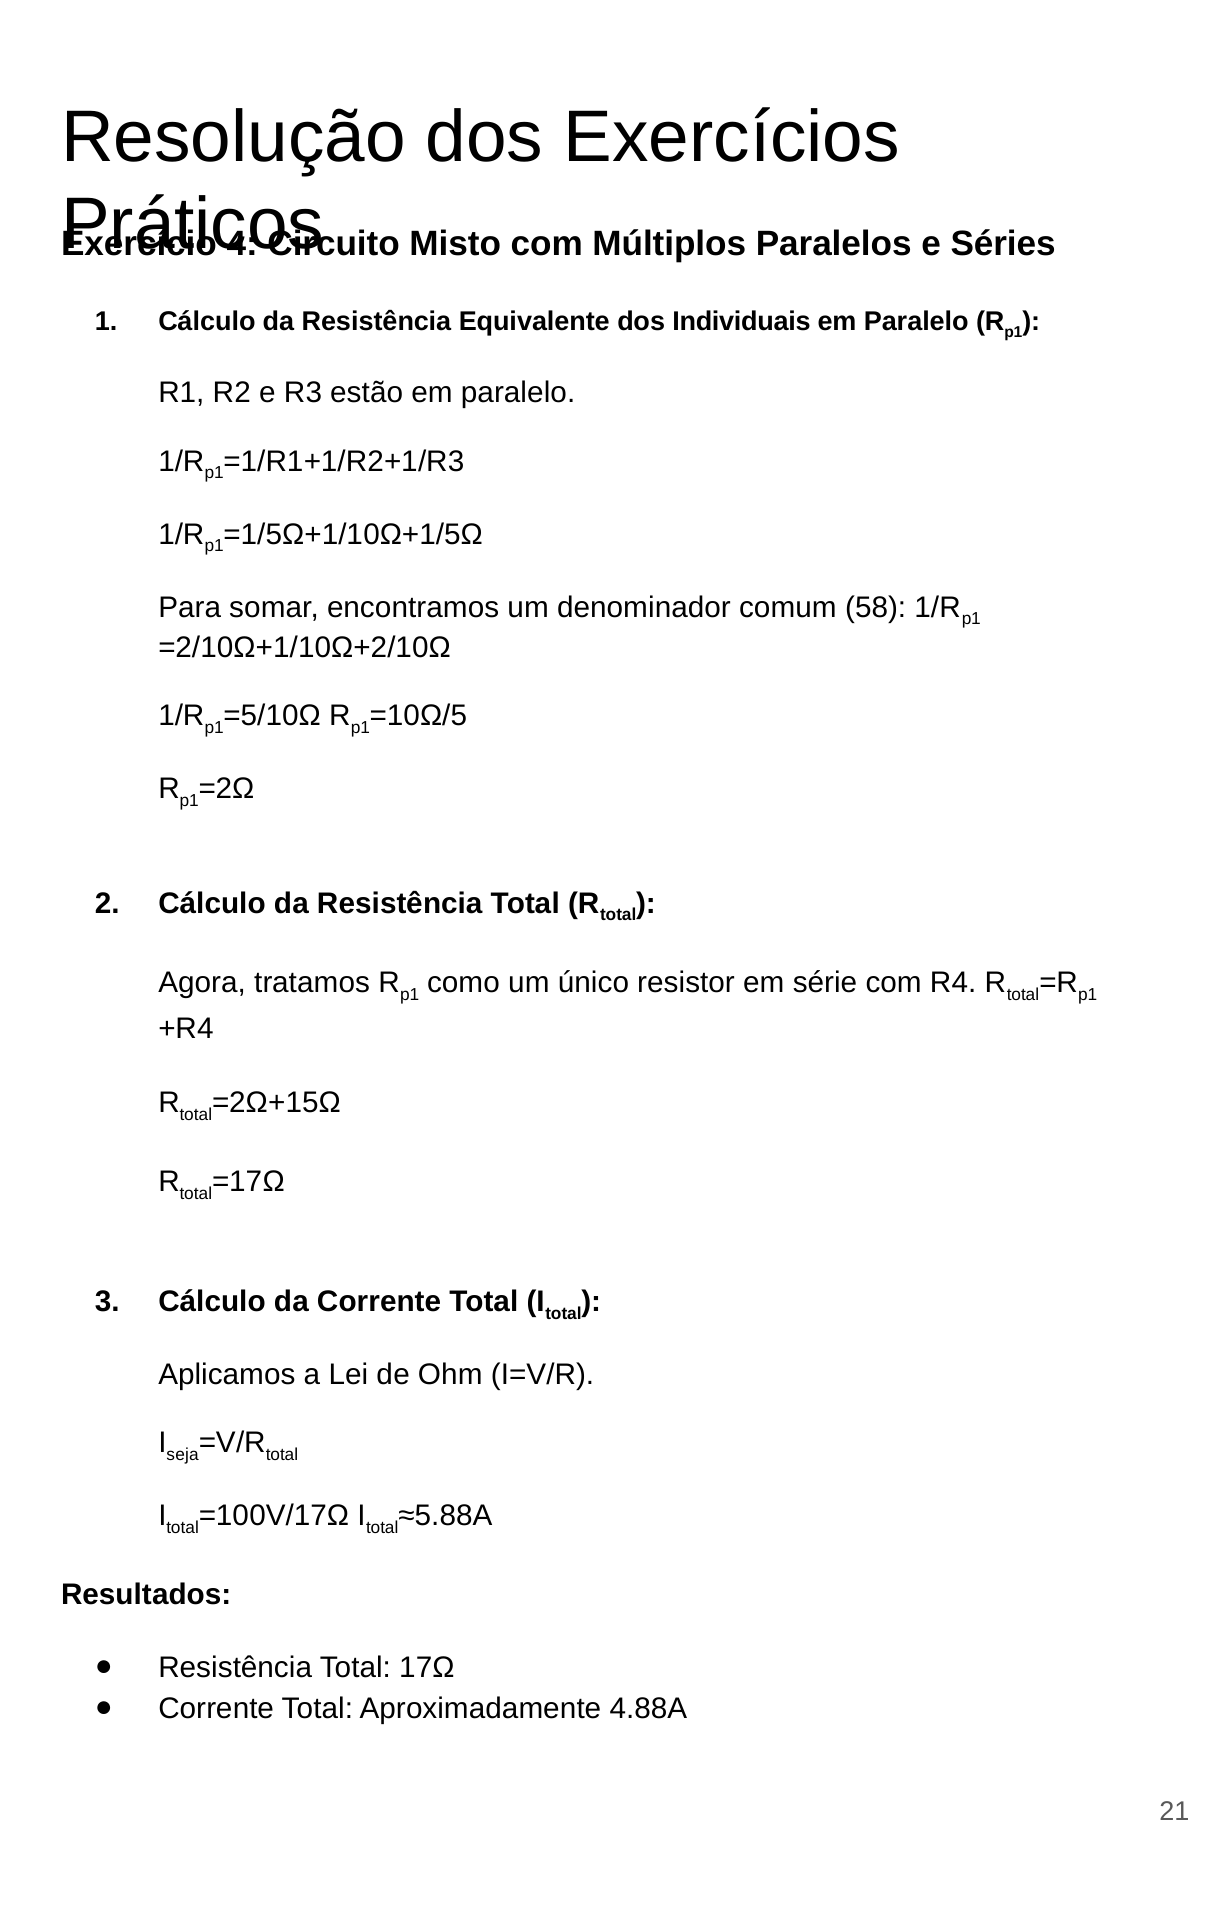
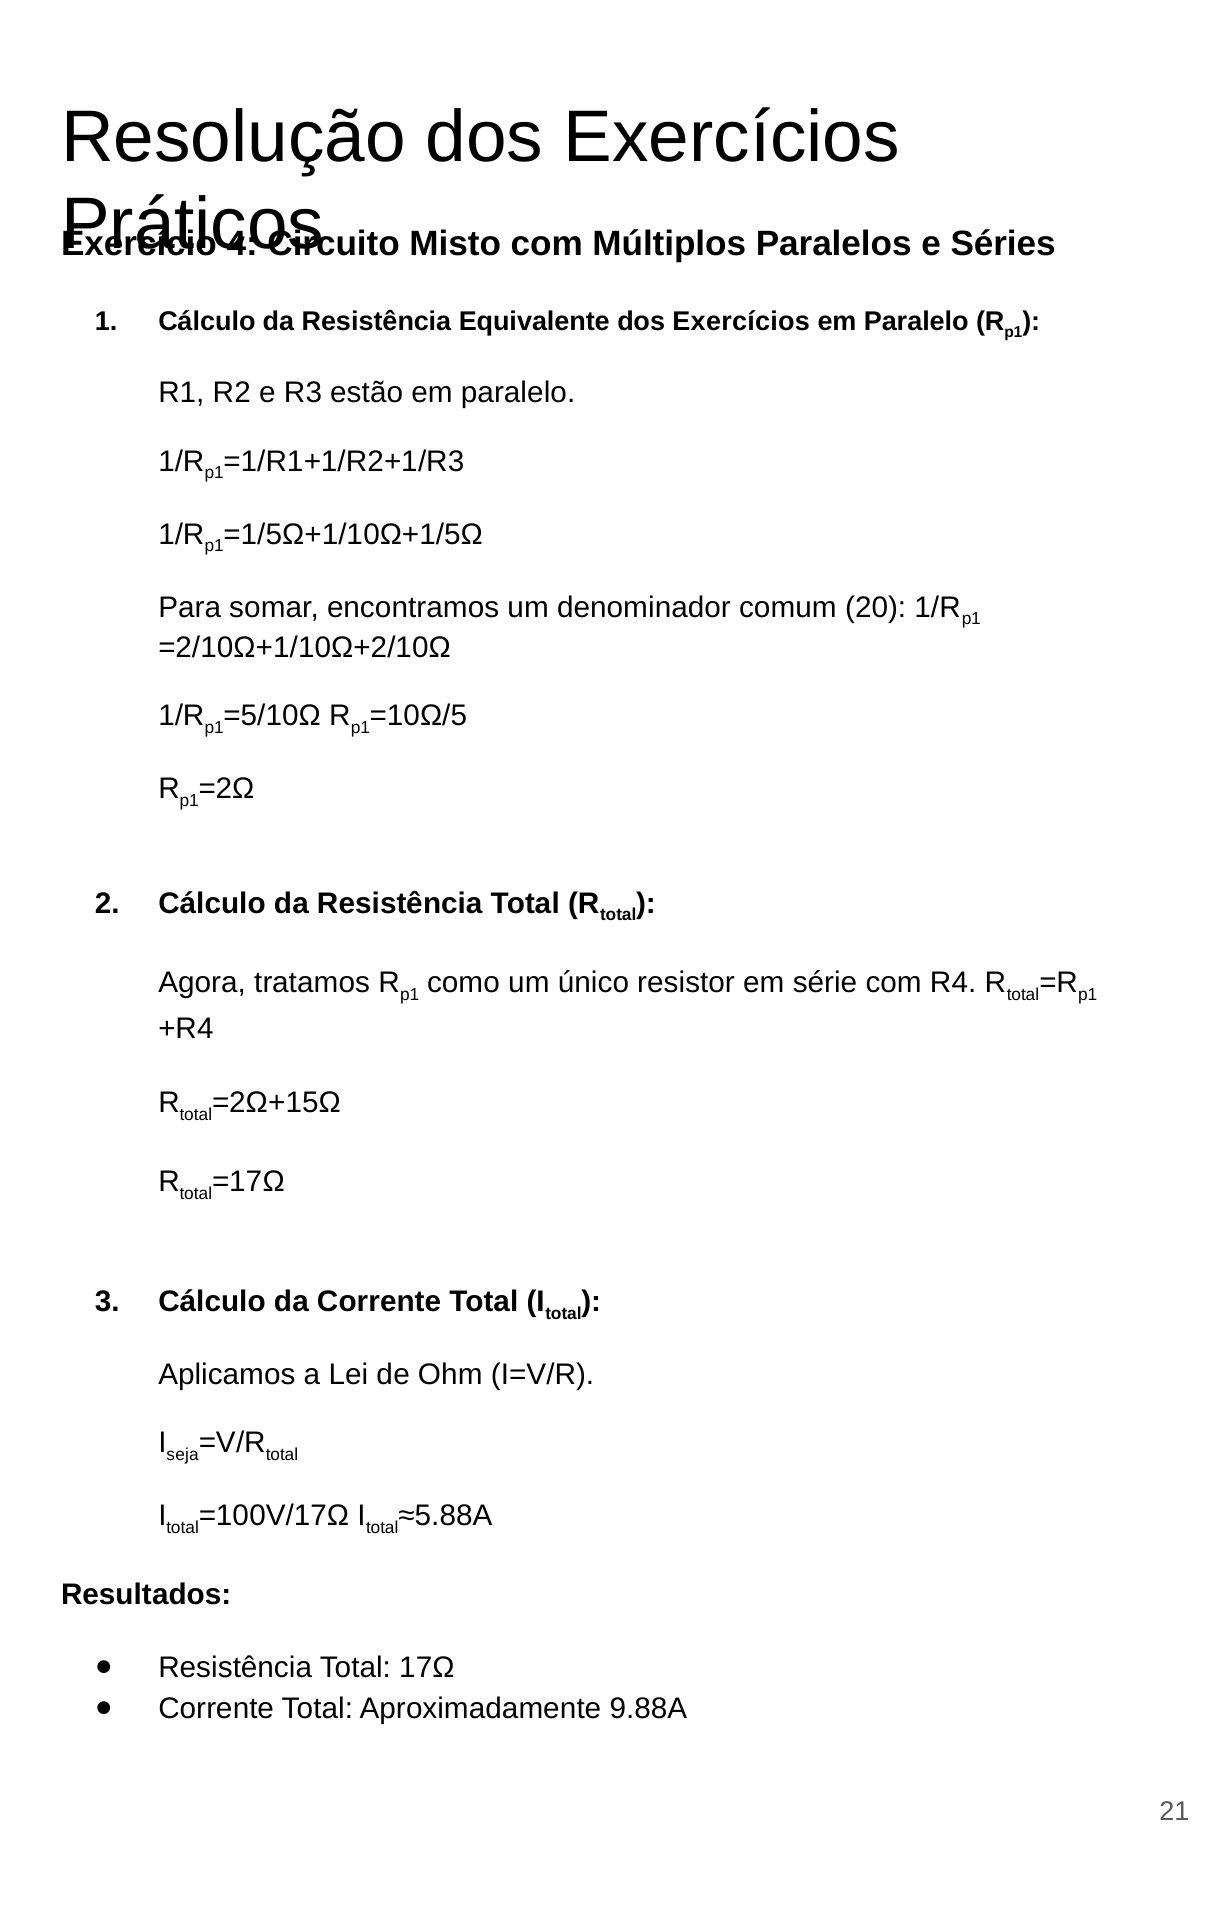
Equivalente dos Individuais: Individuais -> Exercícios (741, 322)
58: 58 -> 20 (876, 607)
4.88A: 4.88A -> 9.88A (648, 1708)
